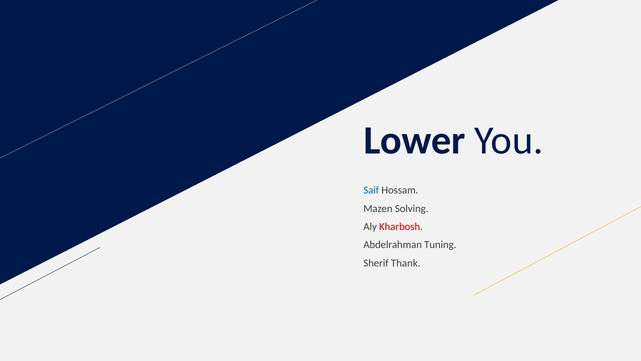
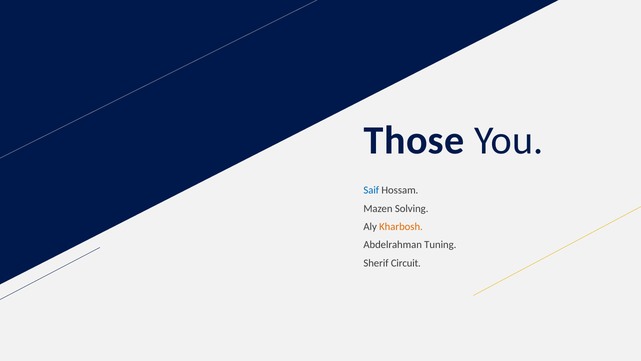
Lower: Lower -> Those (414, 140)
Kharbosh colour: red -> orange (401, 226)
Thank: Thank -> Circuit (406, 263)
